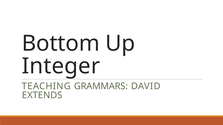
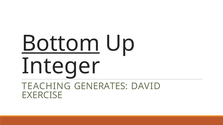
Bottom underline: none -> present (61, 44)
GRAMMARS: GRAMMARS -> GENERATES (101, 86)
EXTENDS: EXTENDS -> EXERCISE (42, 96)
